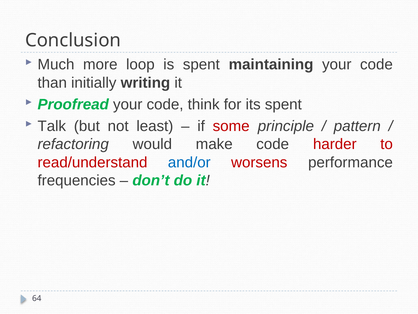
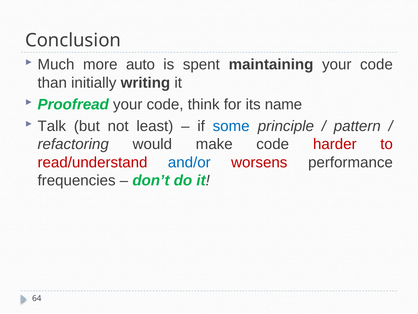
loop: loop -> auto (140, 64)
its spent: spent -> name (283, 104)
some colour: red -> blue (231, 126)
